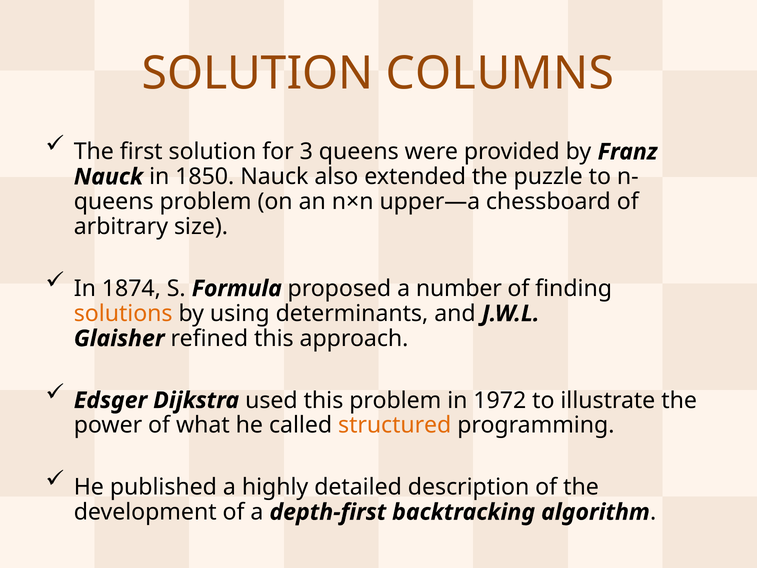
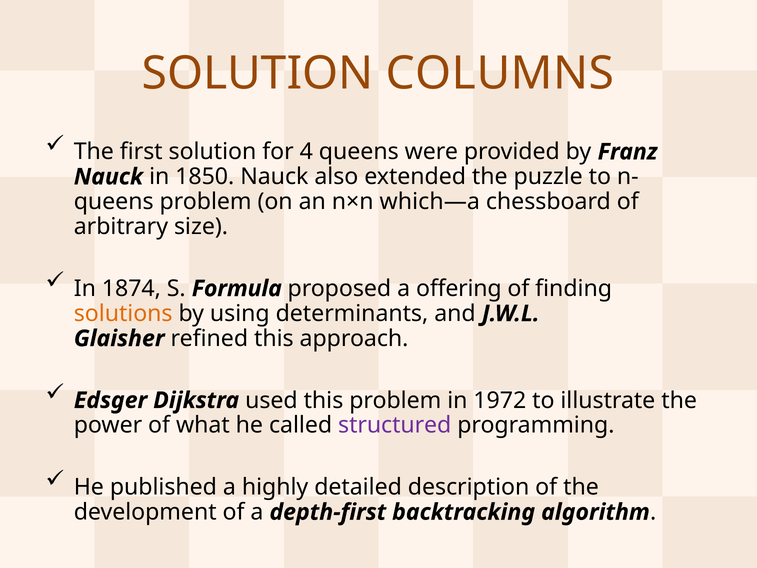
3: 3 -> 4 (306, 152)
upper—a: upper—a -> which—a (430, 202)
number: number -> offering (459, 288)
structured colour: orange -> purple (395, 425)
